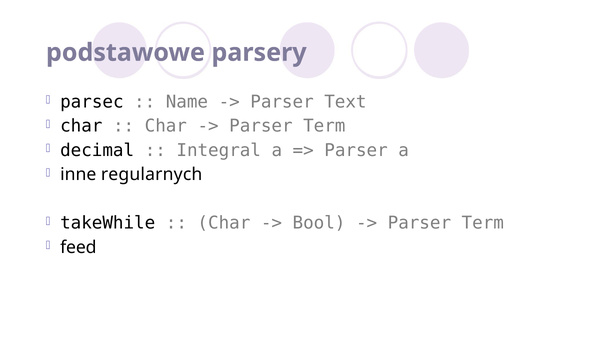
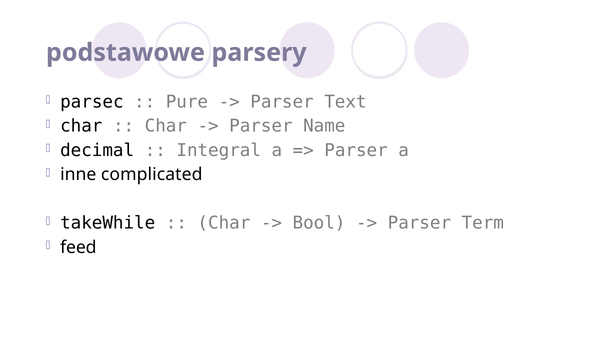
Name: Name -> Pure (187, 102)
Term: Term -> Name (324, 126)
regularnych: regularnych -> complicated (152, 175)
